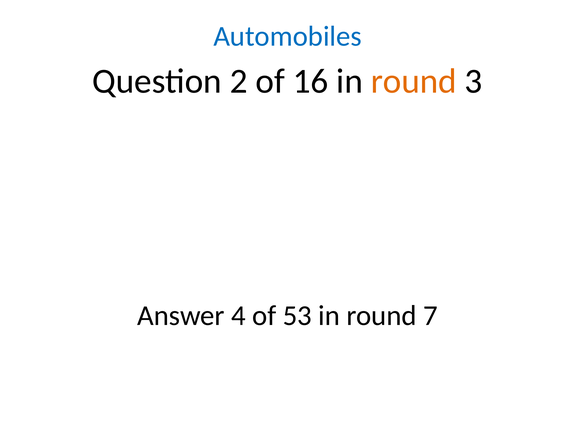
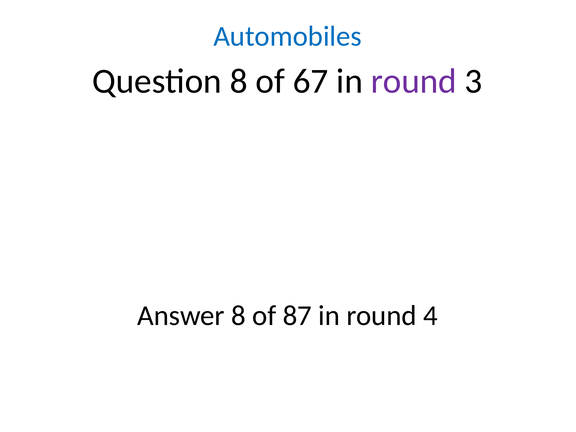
Question 2: 2 -> 8 (239, 81)
16: 16 -> 67 (311, 81)
round colour: orange -> purple (414, 81)
Answer 4: 4 -> 8 (238, 316)
53: 53 -> 87 (297, 316)
7: 7 -> 4 (430, 316)
